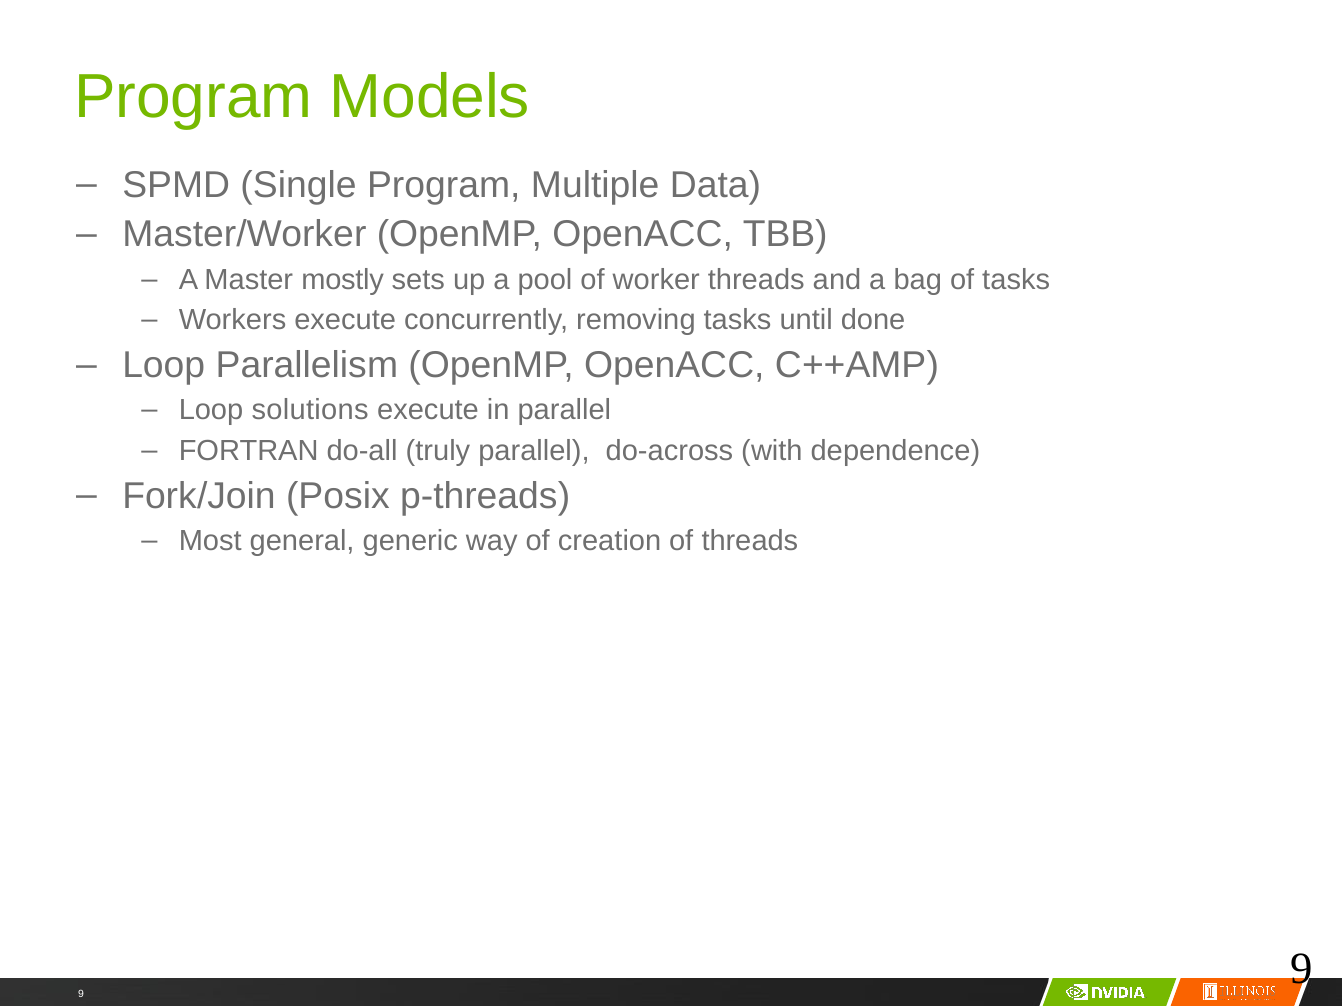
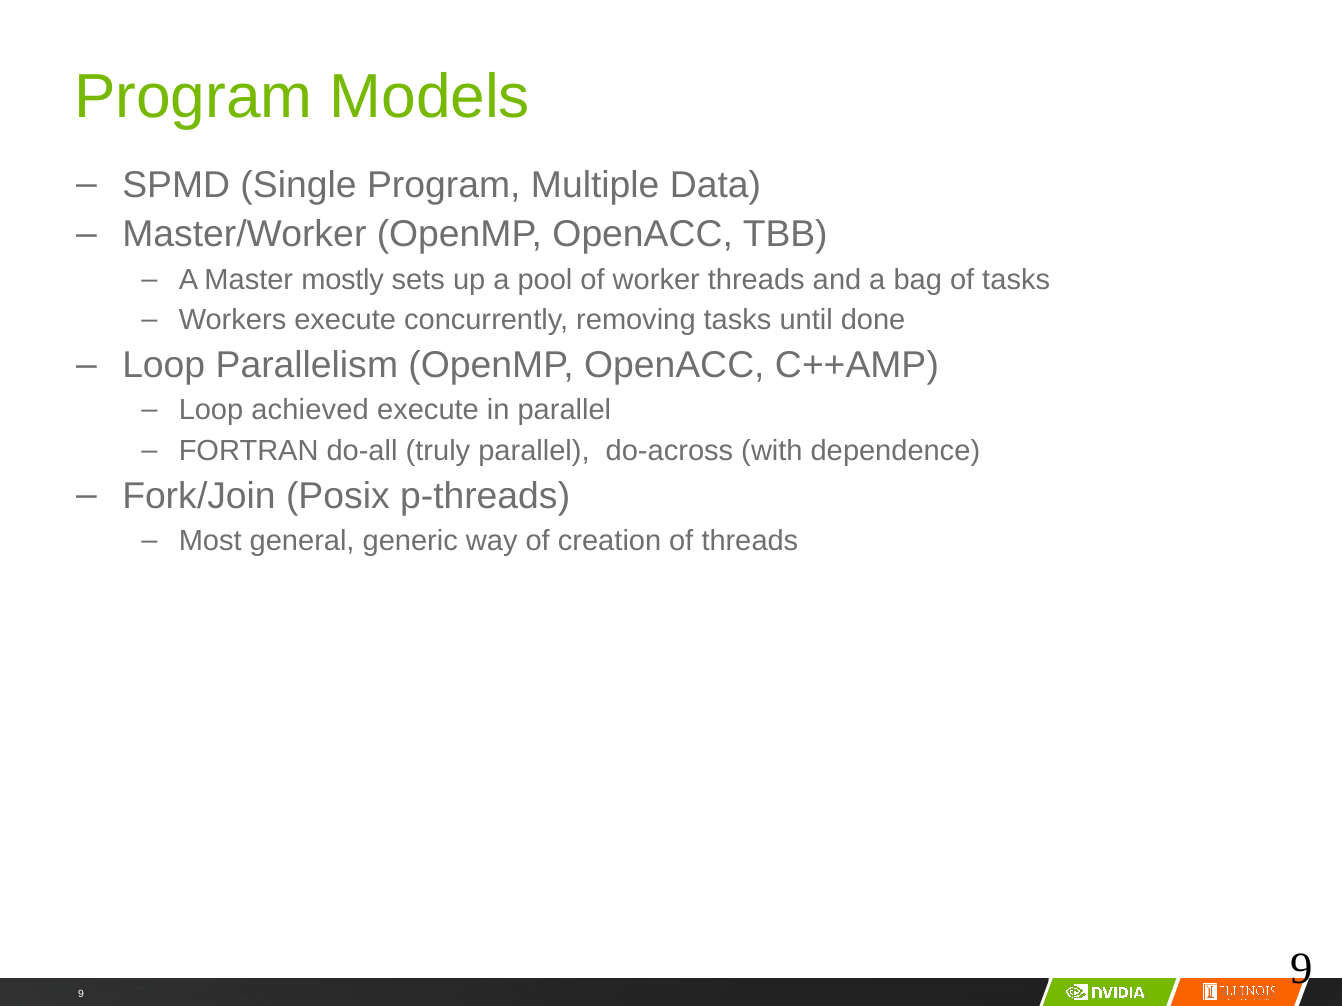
solutions: solutions -> achieved (310, 411)
